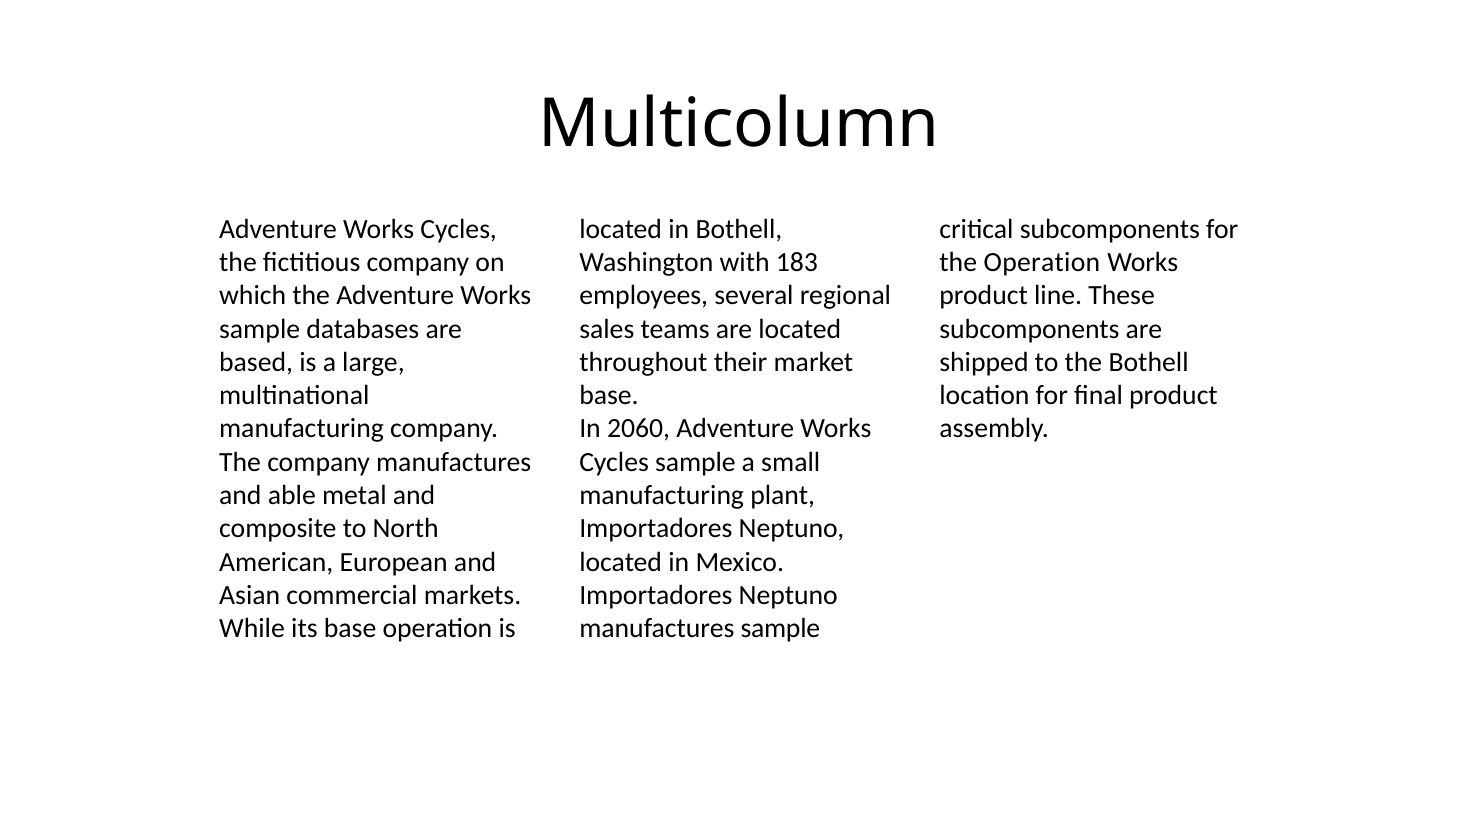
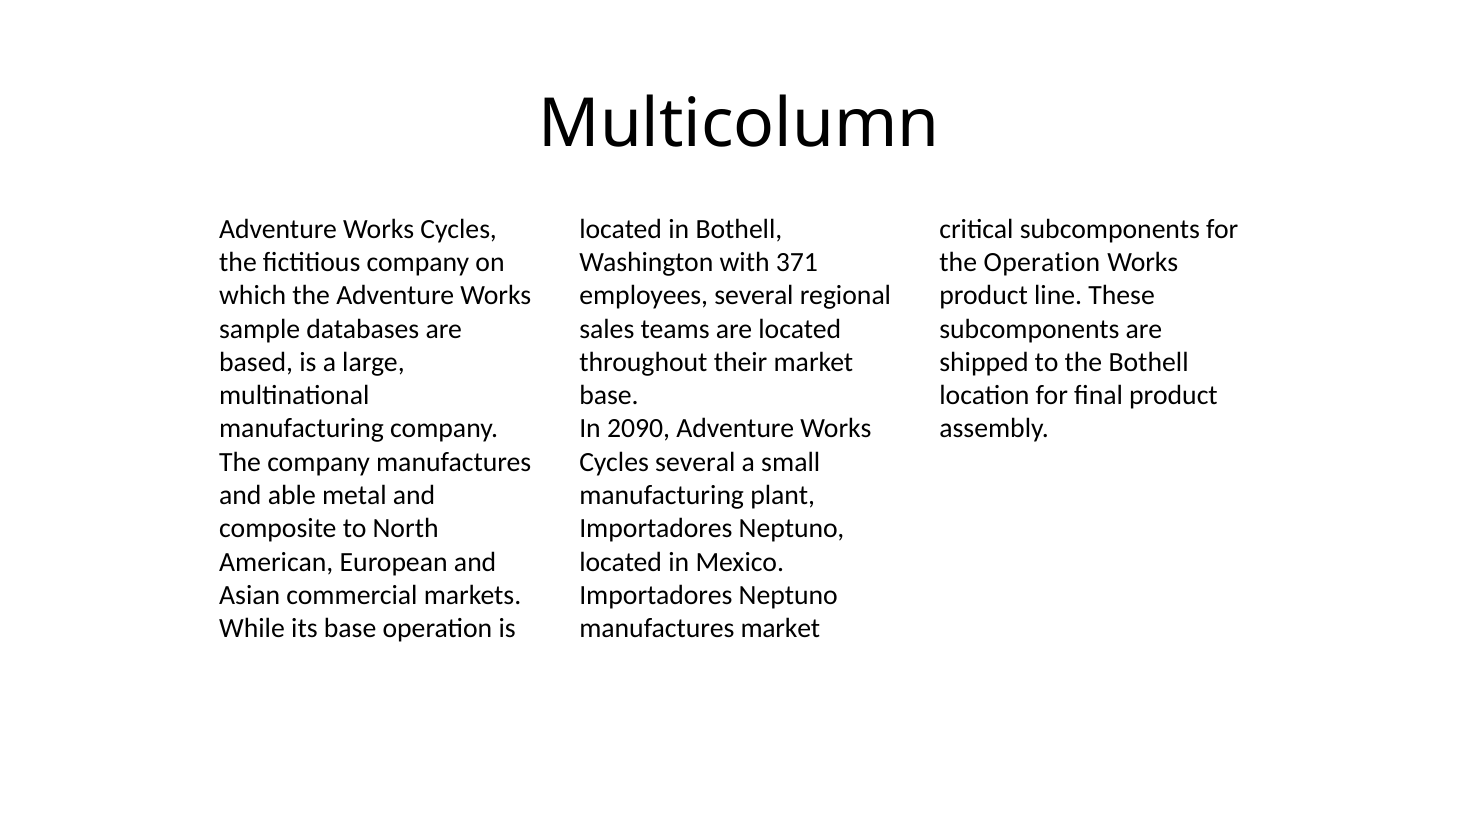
183: 183 -> 371 (797, 262)
2060: 2060 -> 2090 (639, 429)
Cycles sample: sample -> several (695, 462)
manufactures sample: sample -> market (780, 628)
